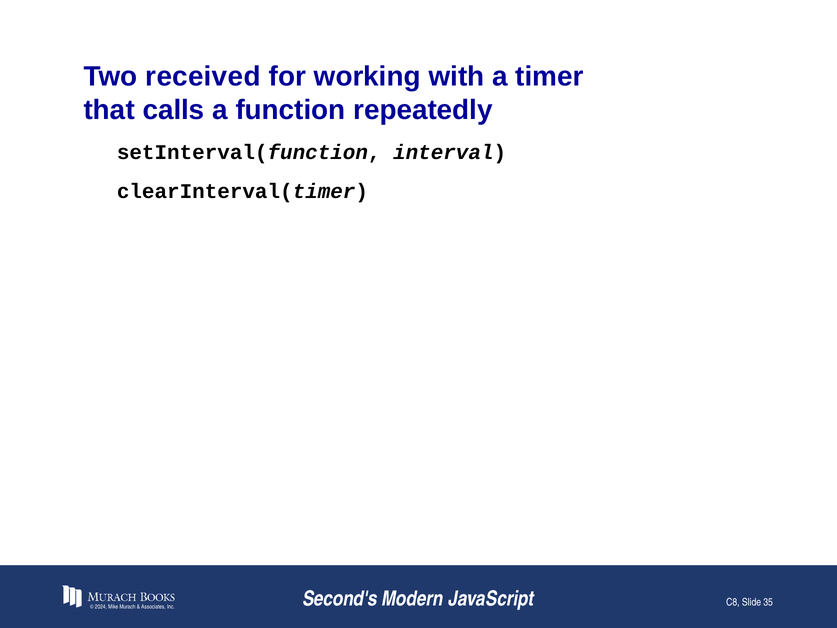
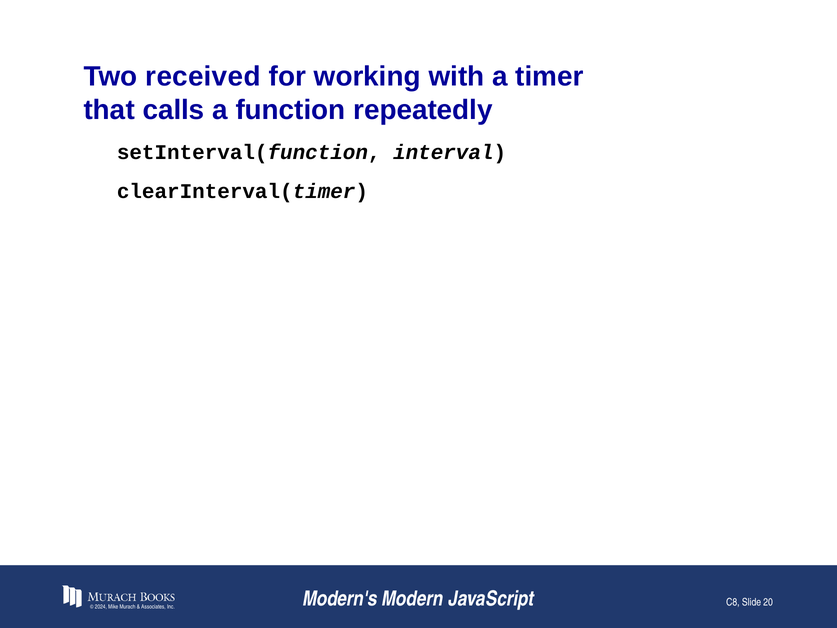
Second's: Second's -> Modern's (340, 599)
35: 35 -> 20 (768, 602)
